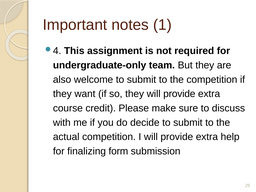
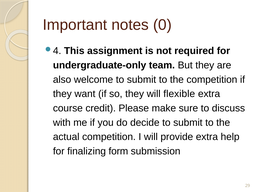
1: 1 -> 0 (162, 25)
they will provide: provide -> flexible (179, 94)
